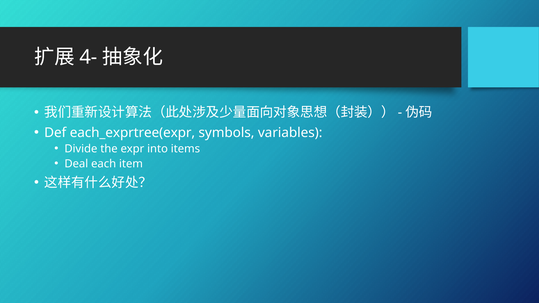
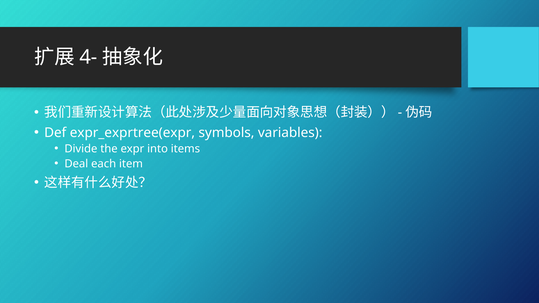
each_exprtree(expr: each_exprtree(expr -> expr_exprtree(expr (132, 133)
